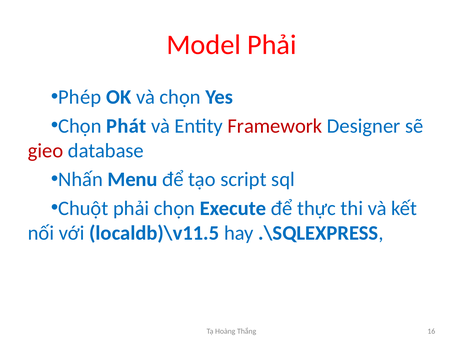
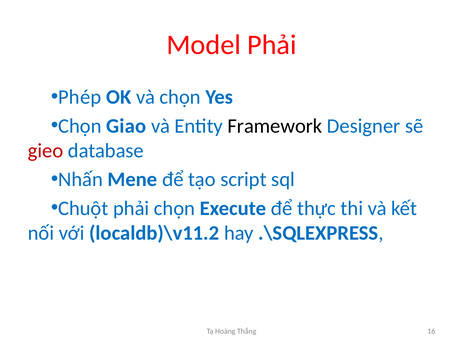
Phát: Phát -> Giao (126, 126)
Framework colour: red -> black (275, 126)
Menu: Menu -> Mene (132, 180)
localdb)\v11.5: localdb)\v11.5 -> localdb)\v11.2 (154, 233)
